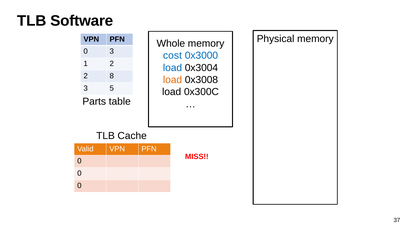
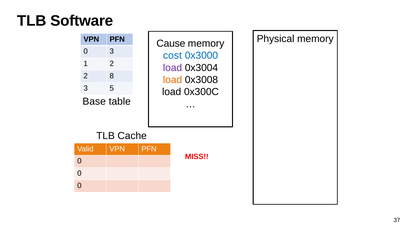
Whole: Whole -> Cause (171, 44)
load colour: blue -> purple (173, 68)
Parts: Parts -> Base (94, 102)
